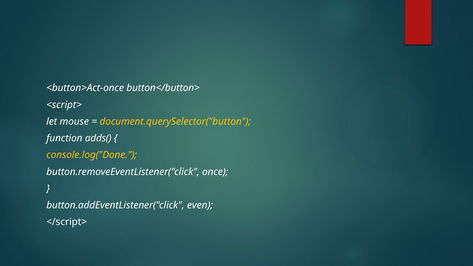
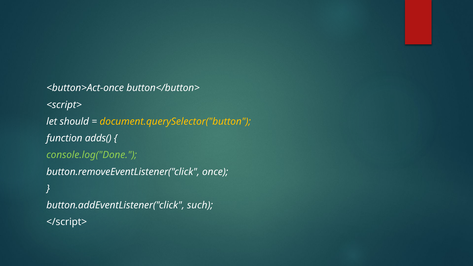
mouse: mouse -> should (74, 122)
console.log("Done colour: yellow -> light green (92, 155)
even: even -> such (200, 205)
